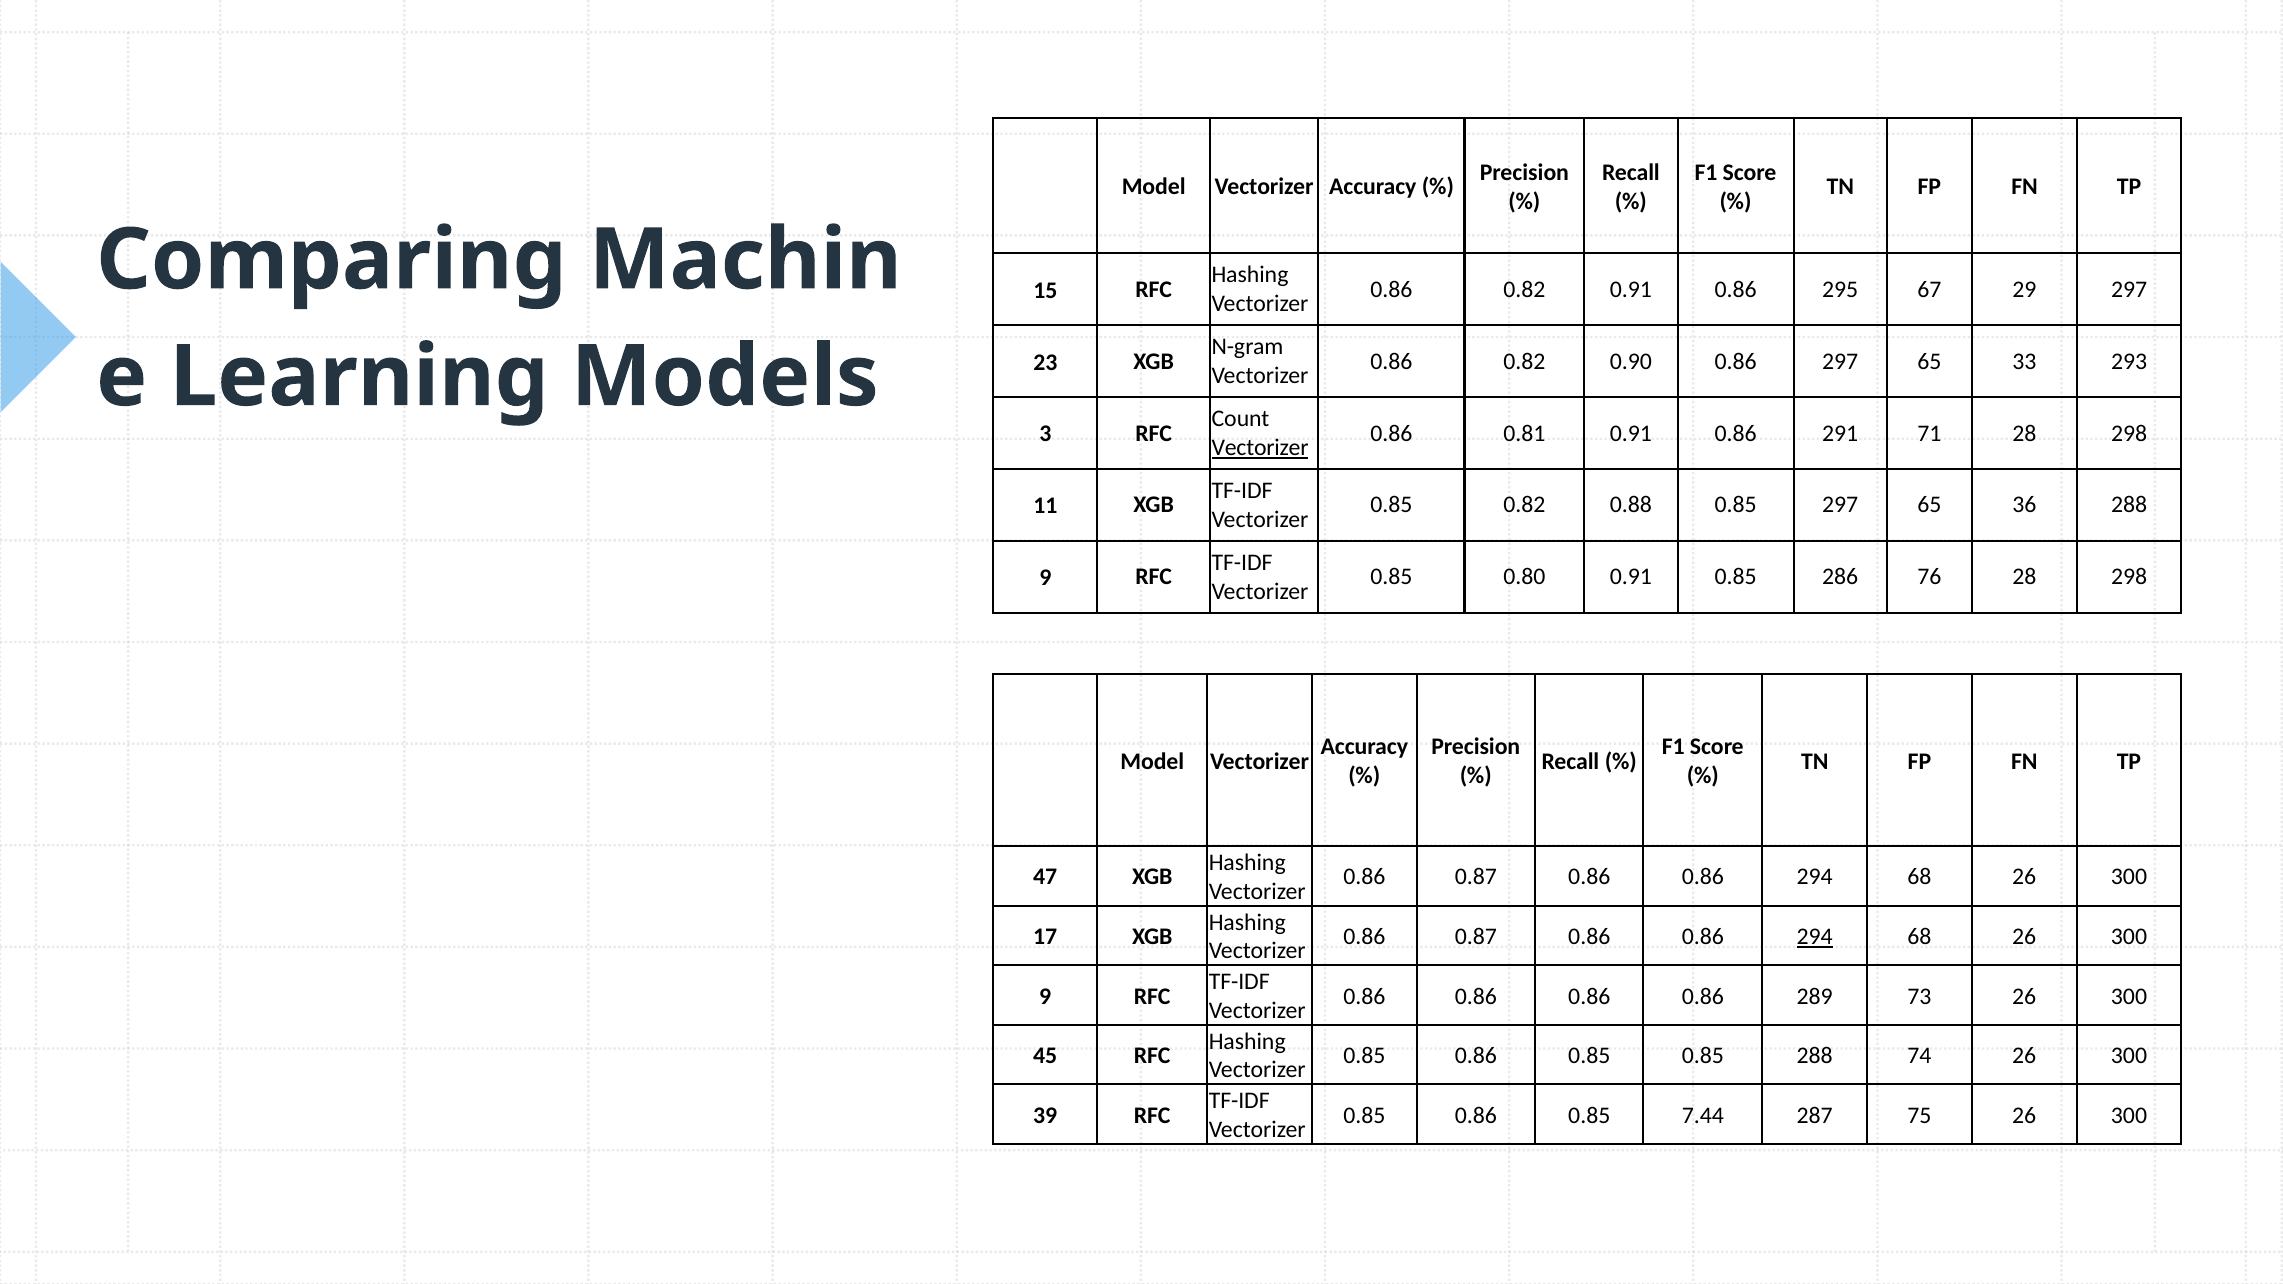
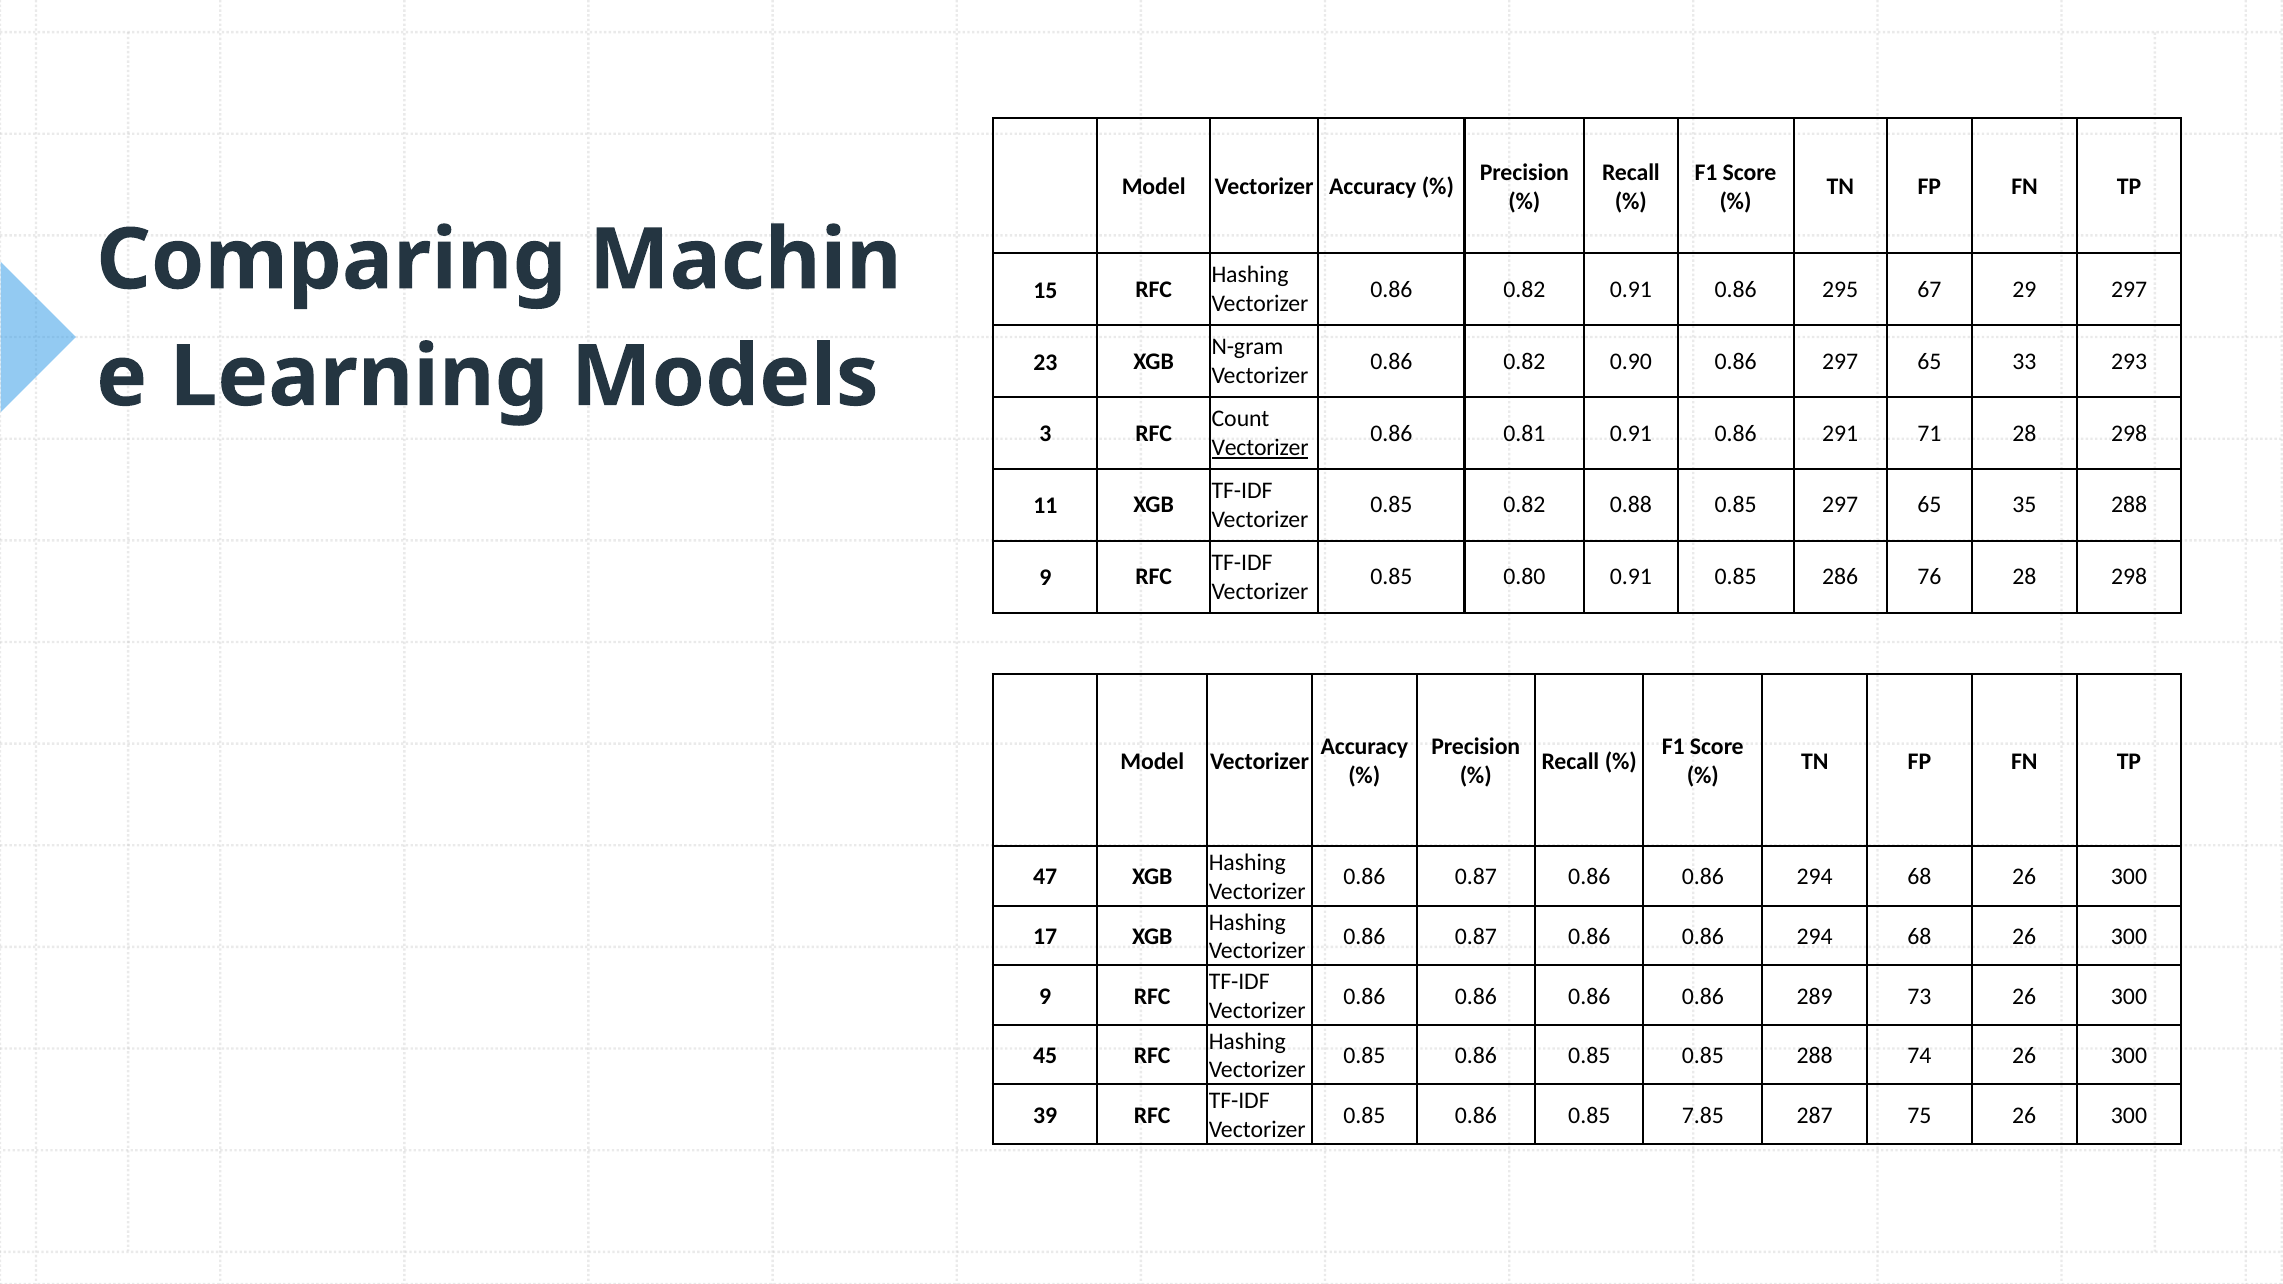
36: 36 -> 35 (2024, 505)
294 underline: present -> none (1815, 937)
7.44: 7.44 -> 7.85 (1703, 1115)
